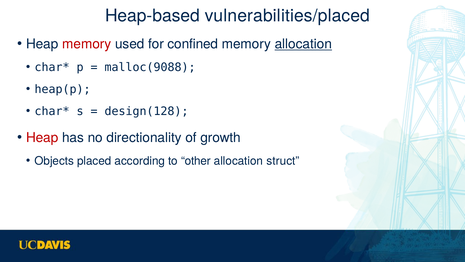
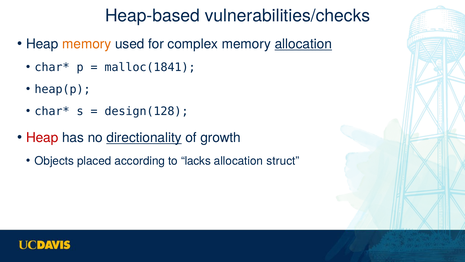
vulnerabilities/placed: vulnerabilities/placed -> vulnerabilities/checks (287, 16)
memory colour: red -> orange (87, 44)
confined: confined -> complex (193, 44)
malloc(9088: malloc(9088 -> malloc(1841 (150, 67)
directionality underline: none -> present (144, 138)
other: other -> lacks (196, 161)
